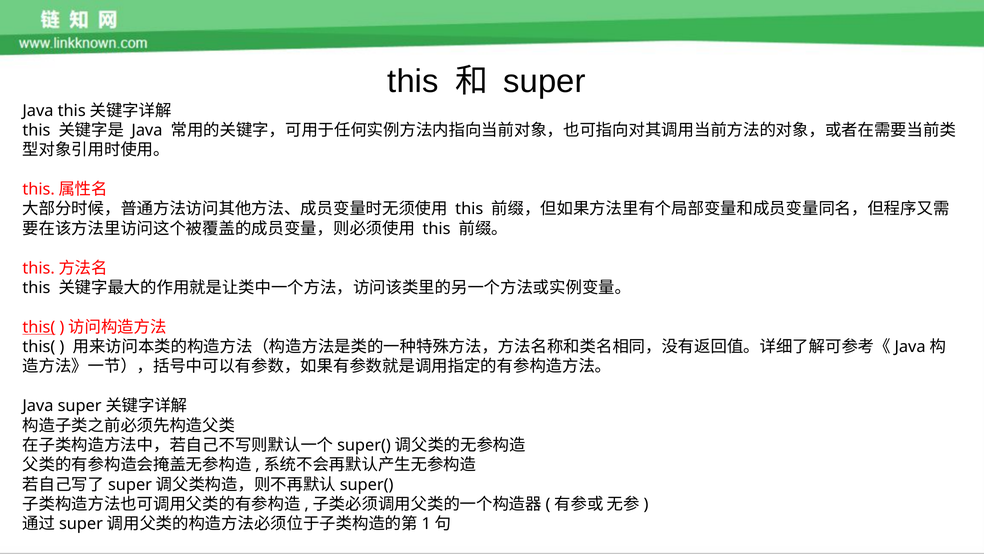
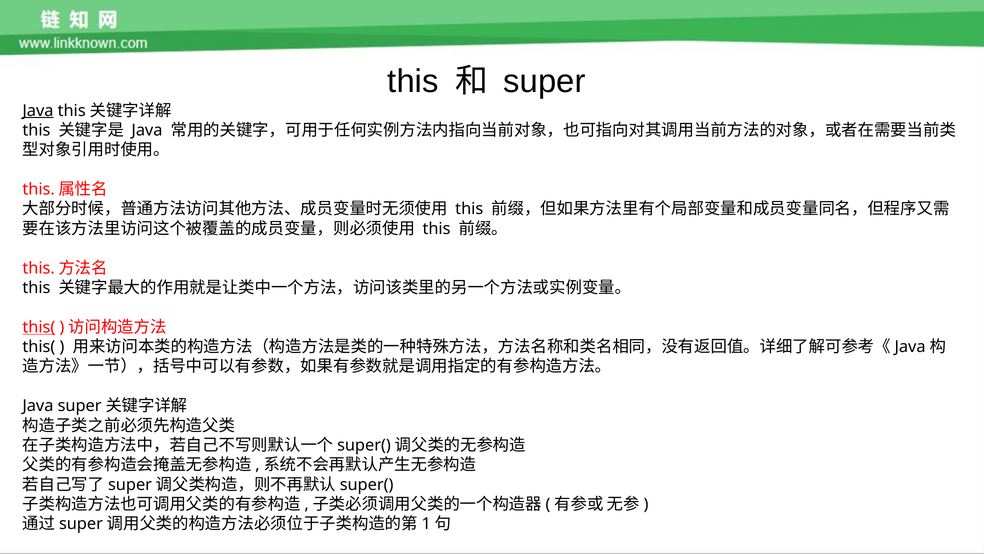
Java underline: none -> present (38, 111)
